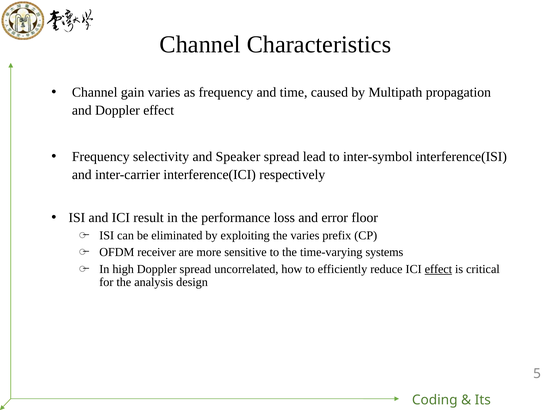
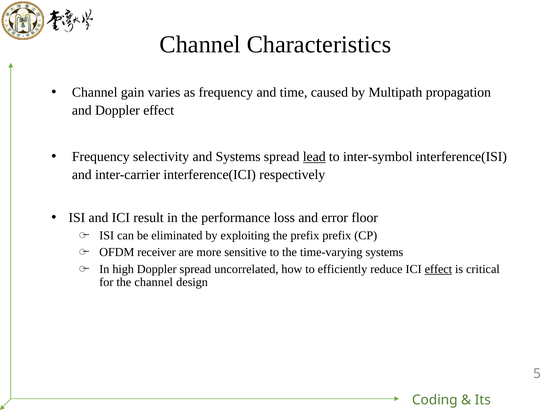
and Speaker: Speaker -> Systems (238, 157)
lead underline: none -> present (314, 157)
the varies: varies -> prefix (305, 235)
the analysis: analysis -> channel (154, 282)
